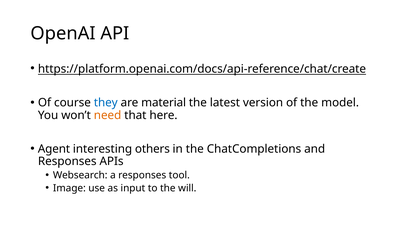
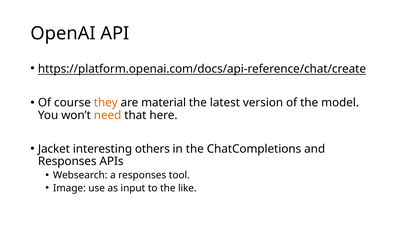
they colour: blue -> orange (106, 103)
Agent: Agent -> Jacket (54, 149)
will: will -> like (187, 188)
